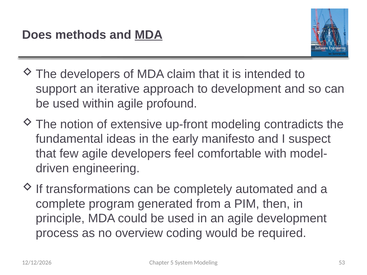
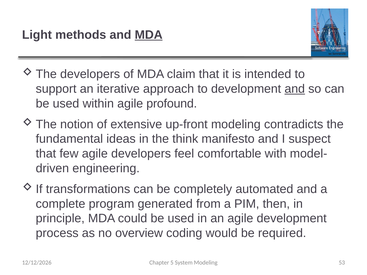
Does: Does -> Light (37, 35)
and underline: none -> present (295, 89)
early: early -> think (185, 139)
